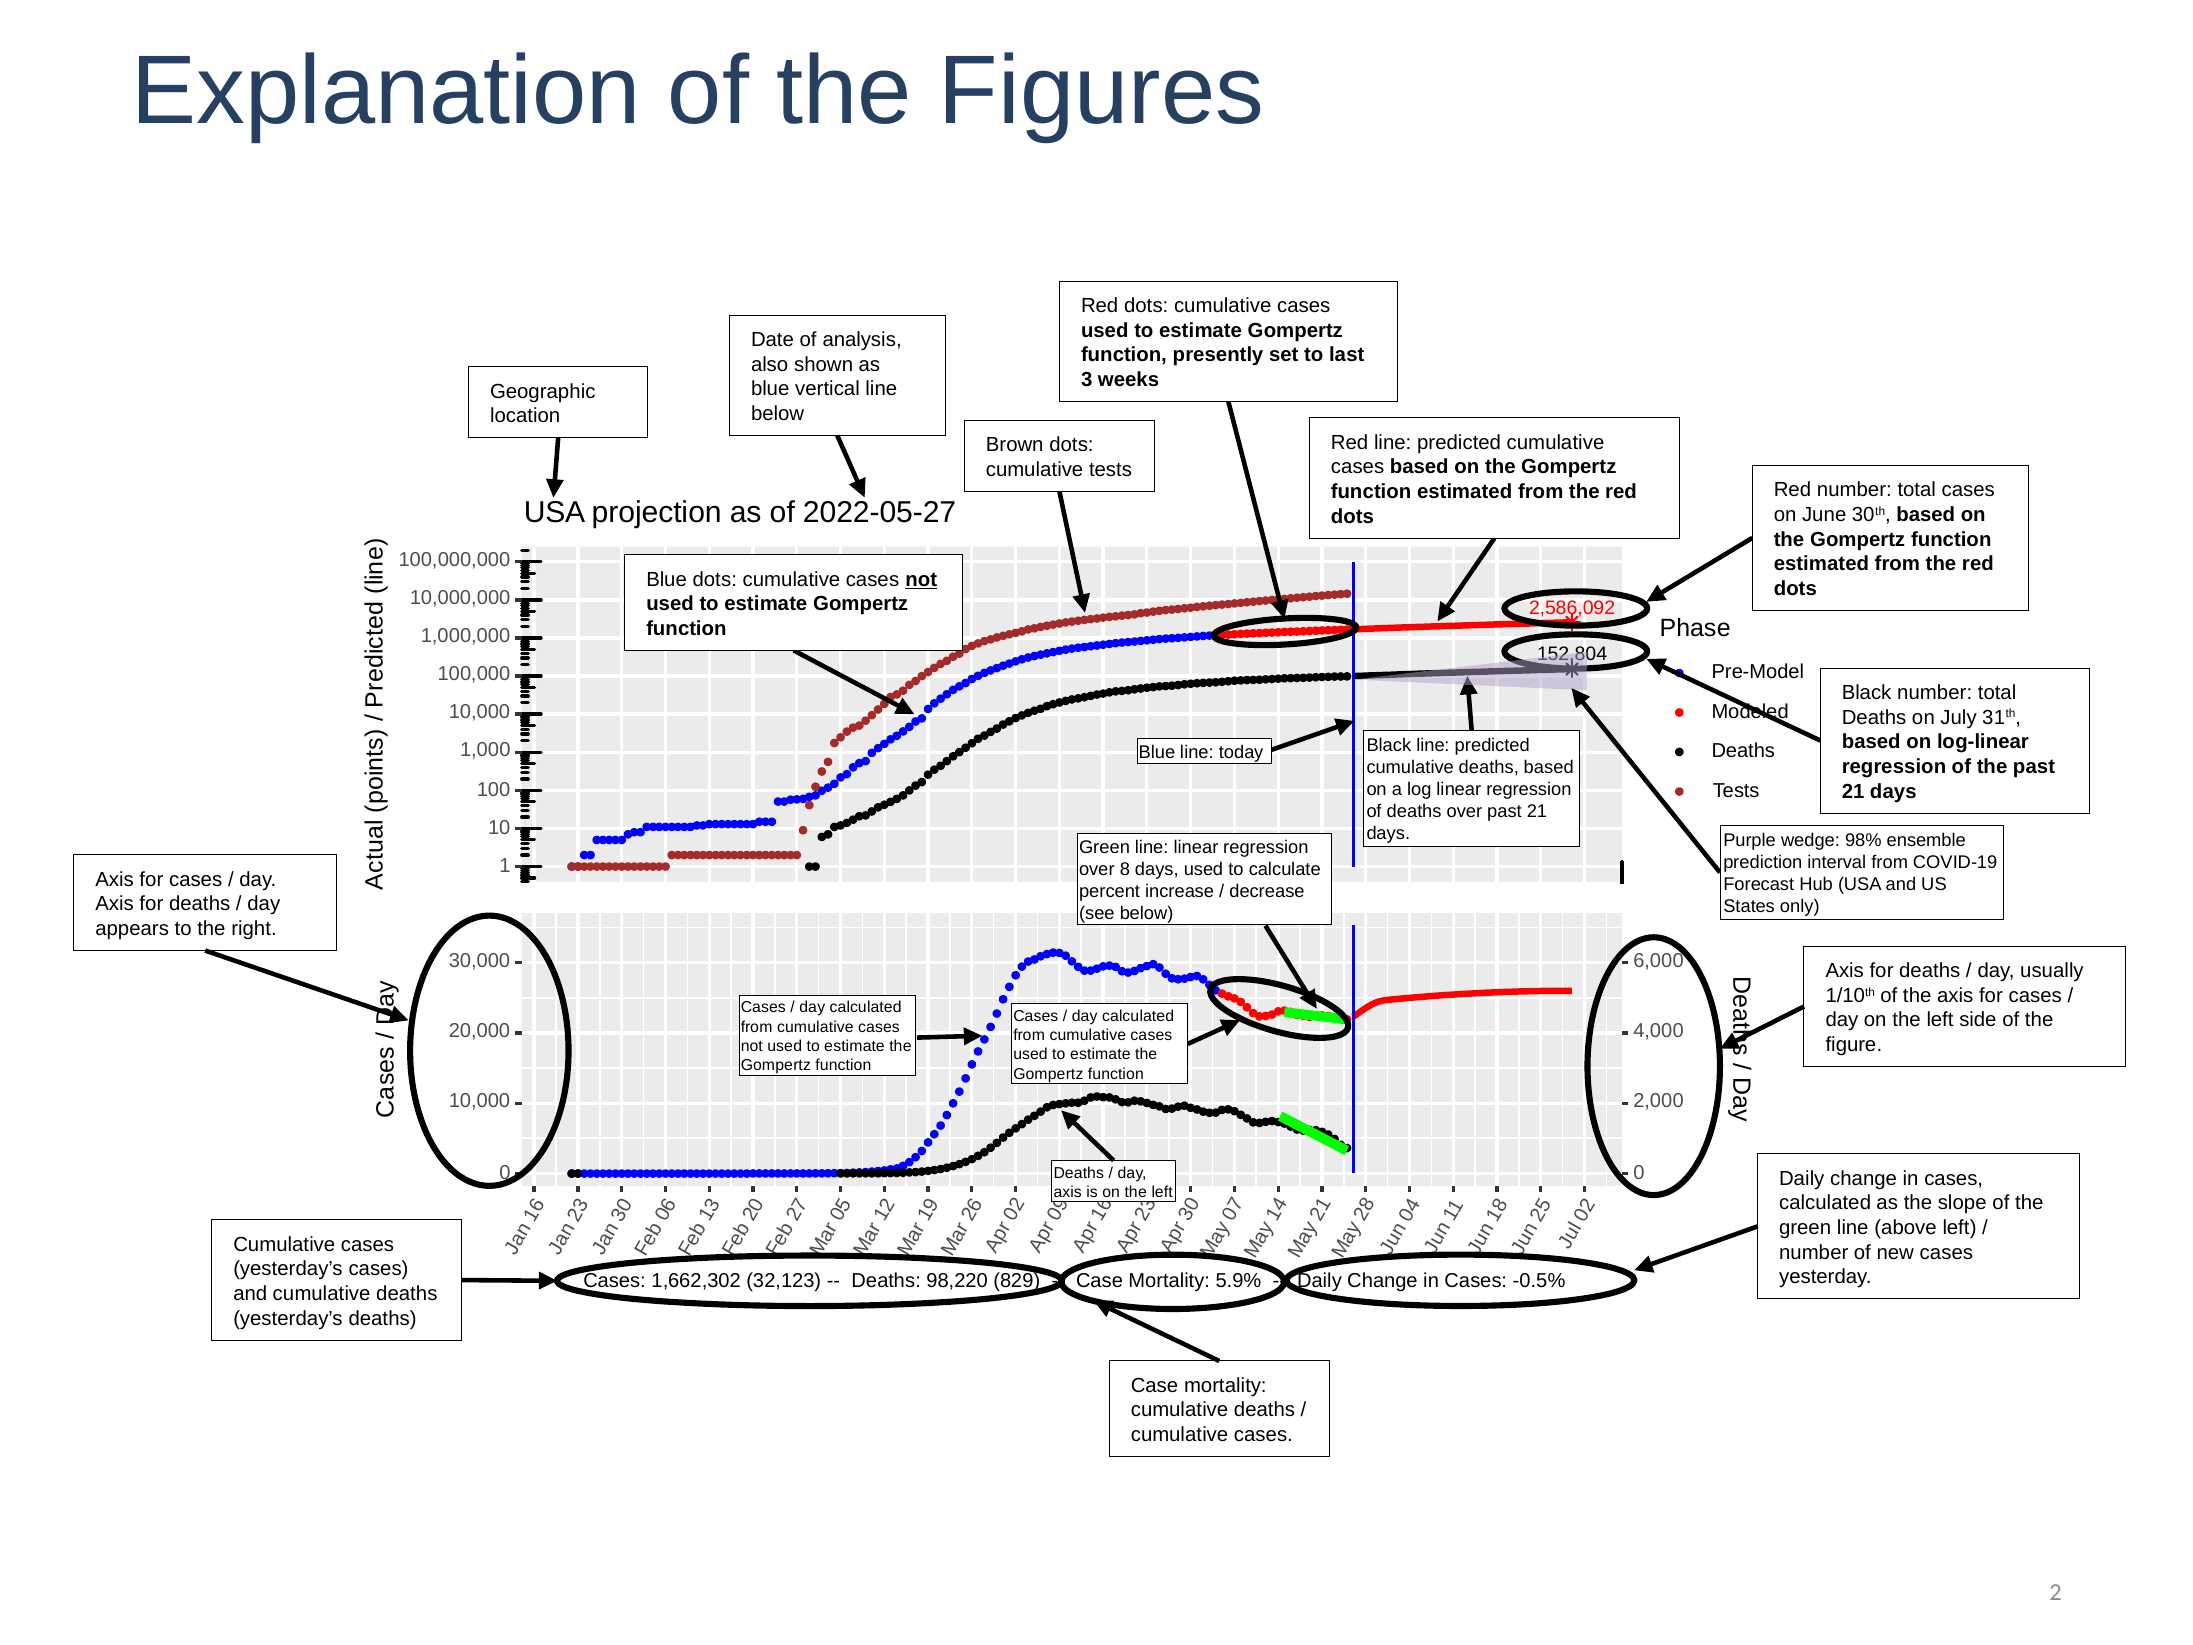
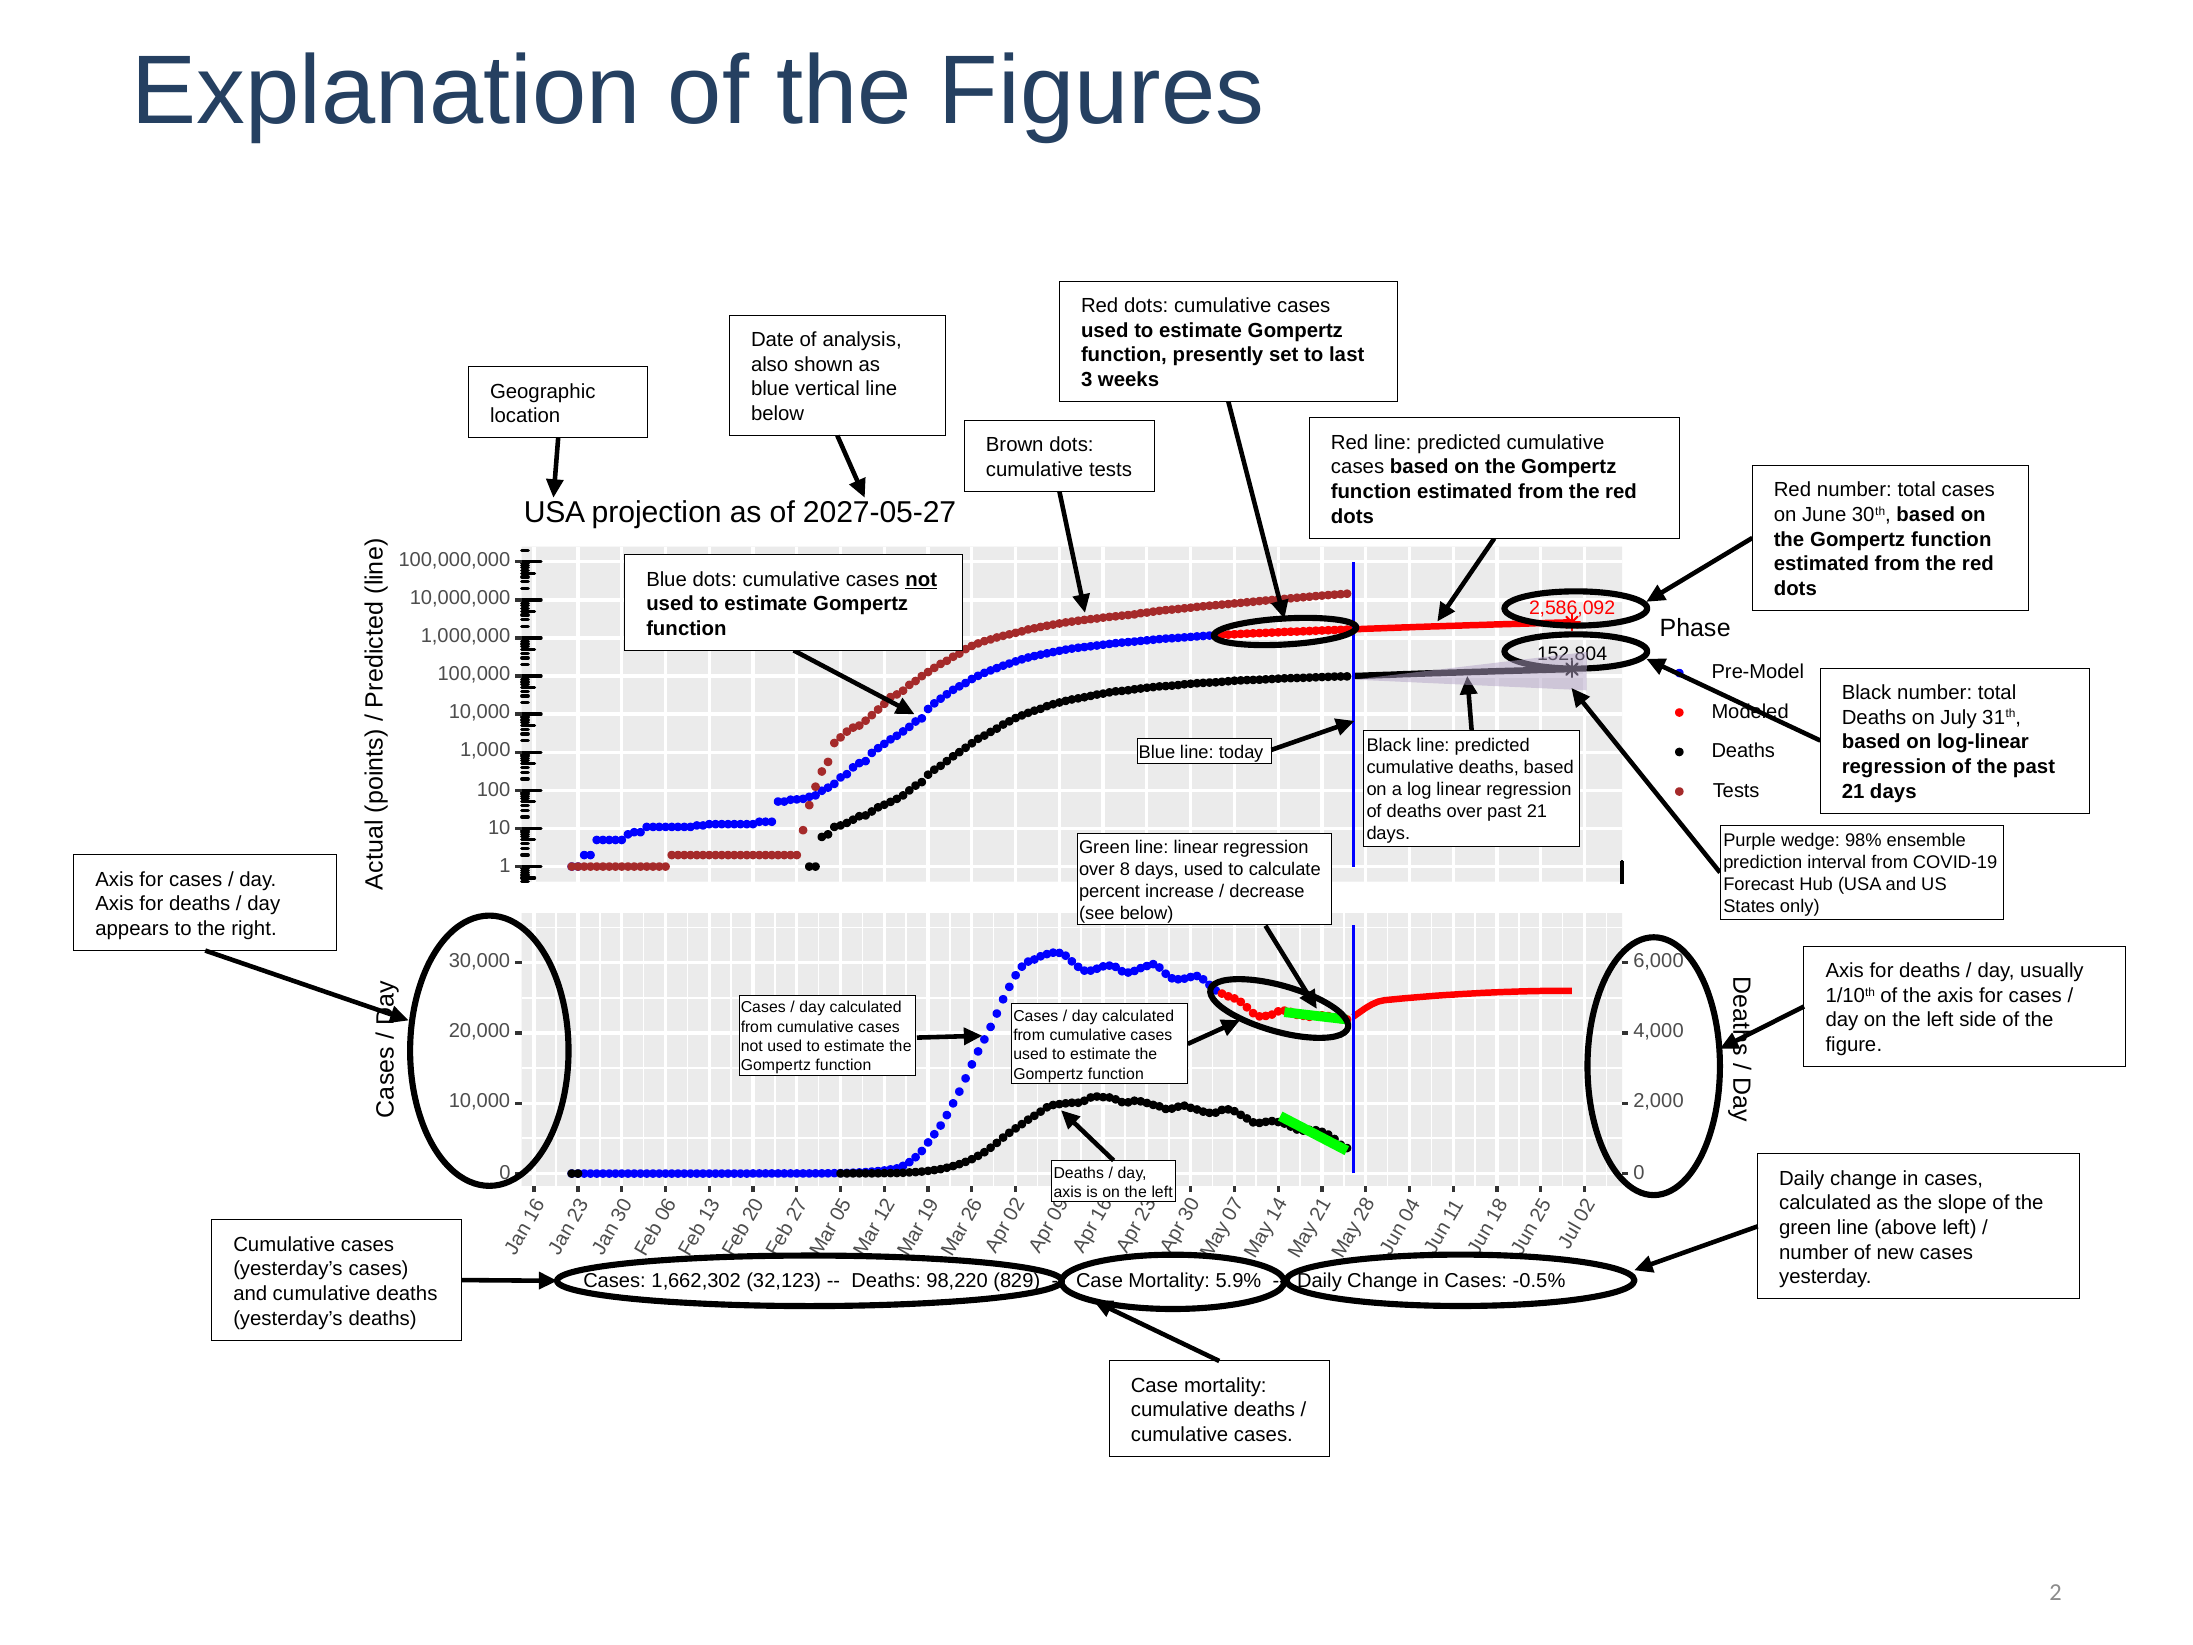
2022-05-27: 2022-05-27 -> 2027-05-27 (880, 512)
